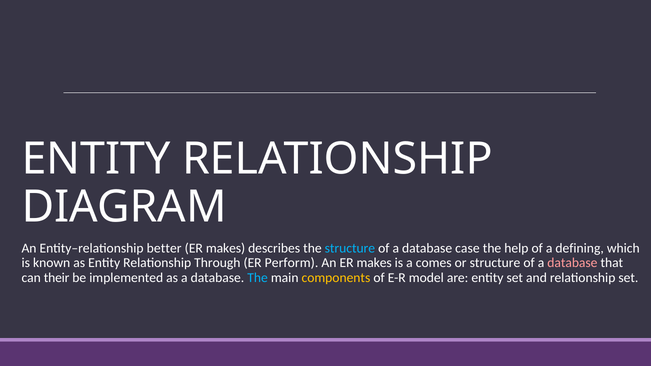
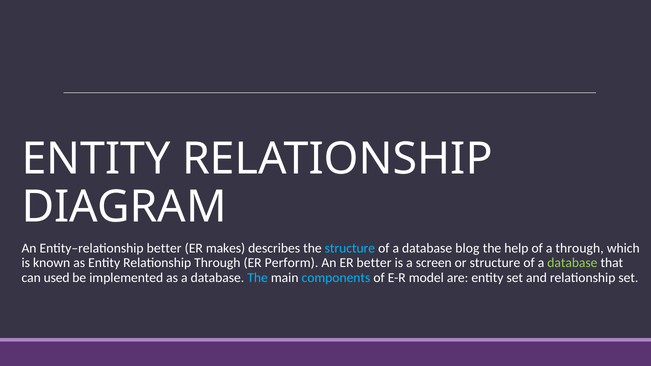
case: case -> blog (467, 248)
a defining: defining -> through (580, 248)
An ER makes: makes -> better (374, 263)
comes: comes -> screen (434, 263)
database colour: pink -> light green (572, 263)
their: their -> used (57, 278)
components colour: yellow -> light blue (336, 278)
